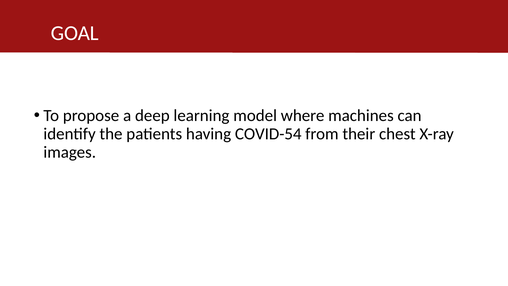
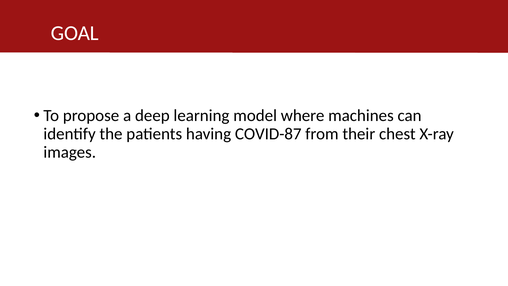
COVID-54: COVID-54 -> COVID-87 (268, 134)
